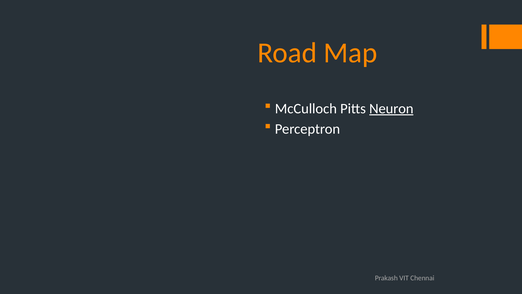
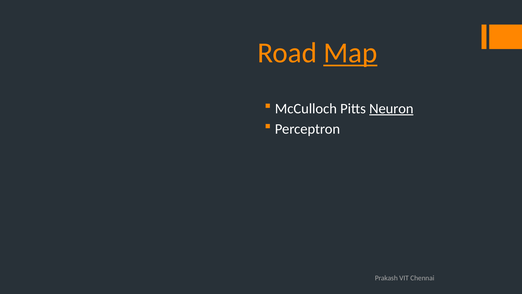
Map underline: none -> present (350, 53)
